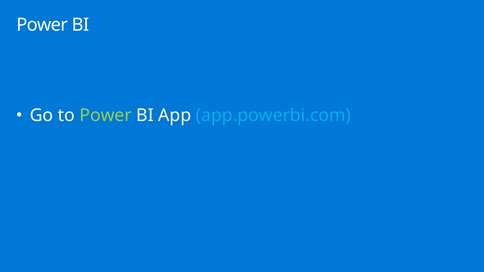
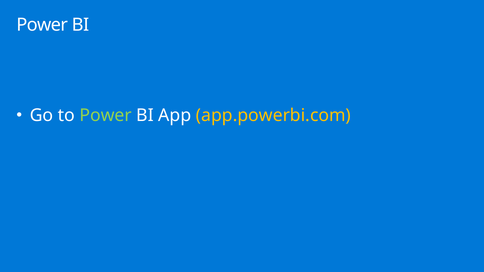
app.powerbi.com colour: light blue -> yellow (273, 115)
